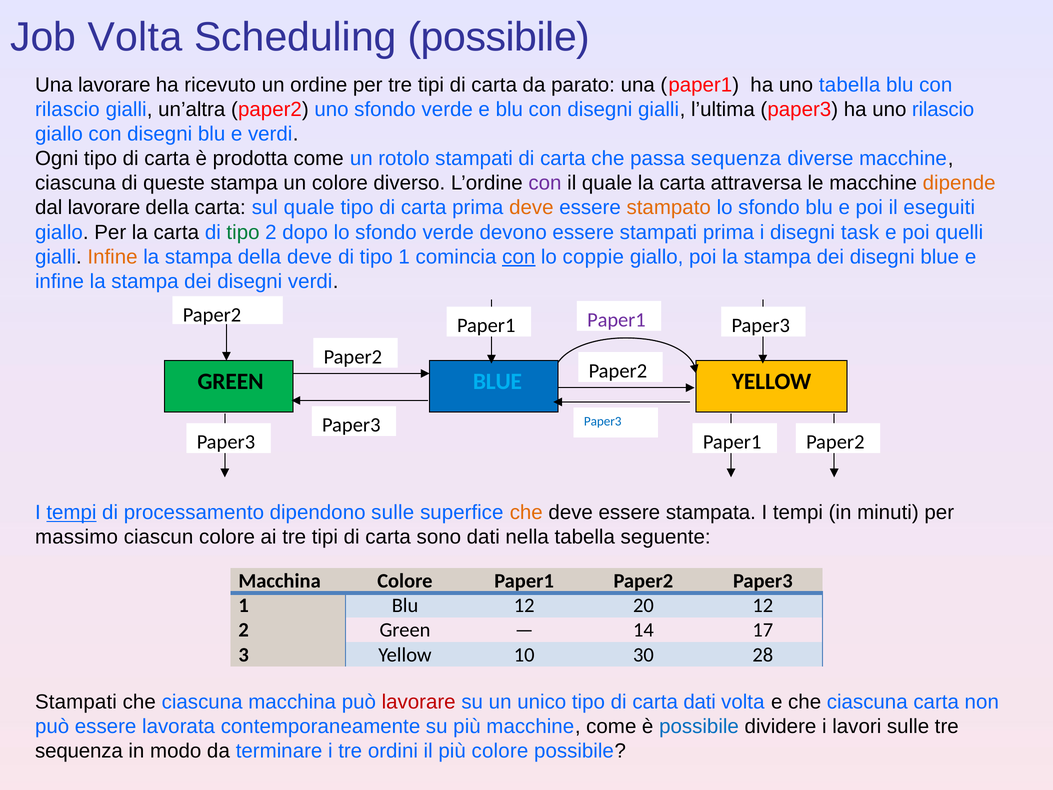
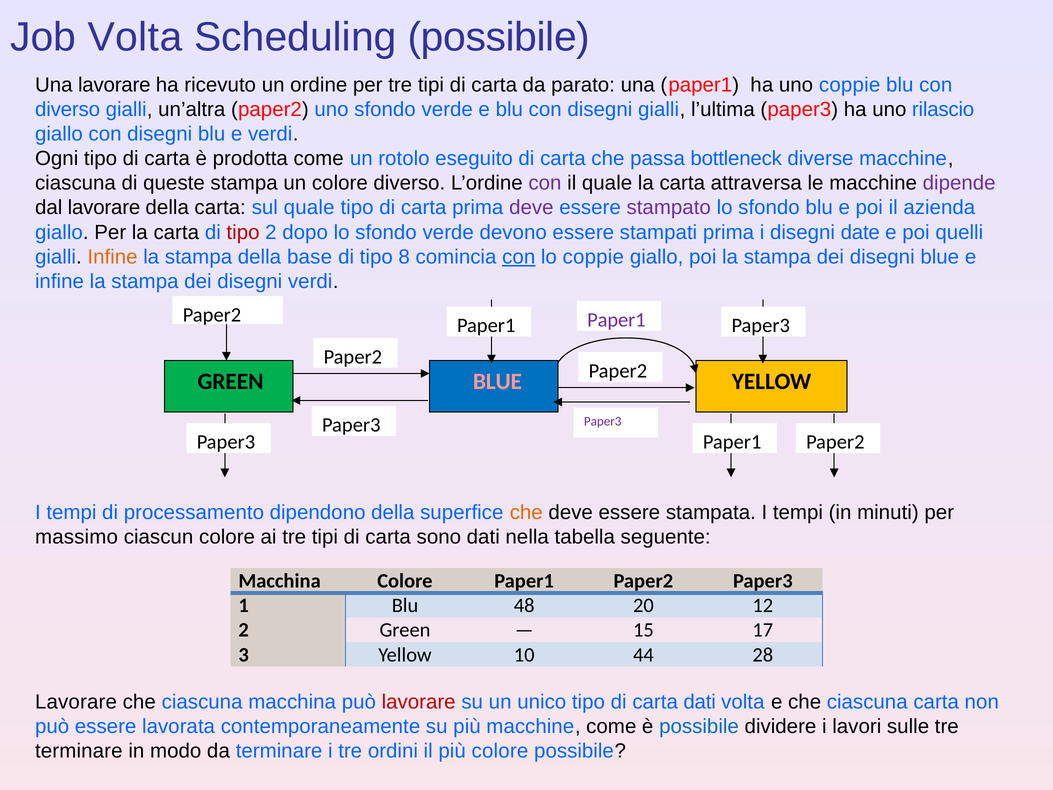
uno tabella: tabella -> coppie (850, 85)
rilascio: rilascio -> diverso (68, 109)
rotolo stampati: stampati -> eseguito (474, 158)
passa sequenza: sequenza -> bottleneck (736, 158)
dipende colour: orange -> purple (959, 183)
deve colour: orange -> purple (531, 208)
stampato colour: orange -> purple (669, 208)
eseguiti: eseguiti -> azienda (939, 208)
tipo colour: green -> red (243, 232)
task: task -> date (860, 232)
della deve: deve -> base (310, 257)
tipo 1: 1 -> 8 (404, 257)
BLUE colour: light blue -> pink (497, 381)
Paper3 colour: blue -> purple (603, 421)
tempi underline: present -> none (71, 512)
dipendono sulle: sulle -> della (393, 512)
Blu 12: 12 -> 48 (524, 605)
14: 14 -> 15 (643, 630)
30: 30 -> 44 (643, 655)
Stampati: Stampati -> Lavorare (76, 702)
sequenza: sequenza -> terminare (79, 751)
